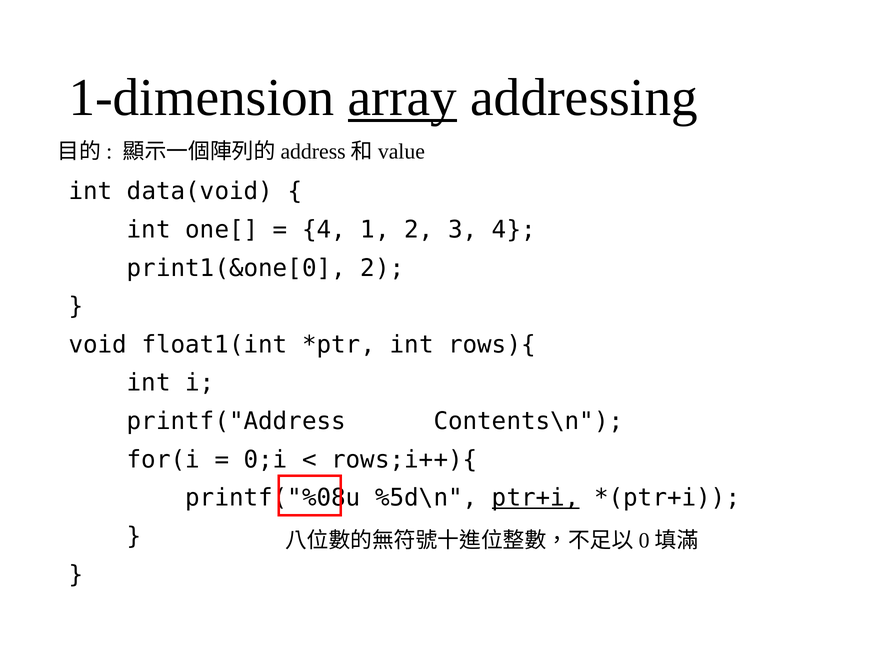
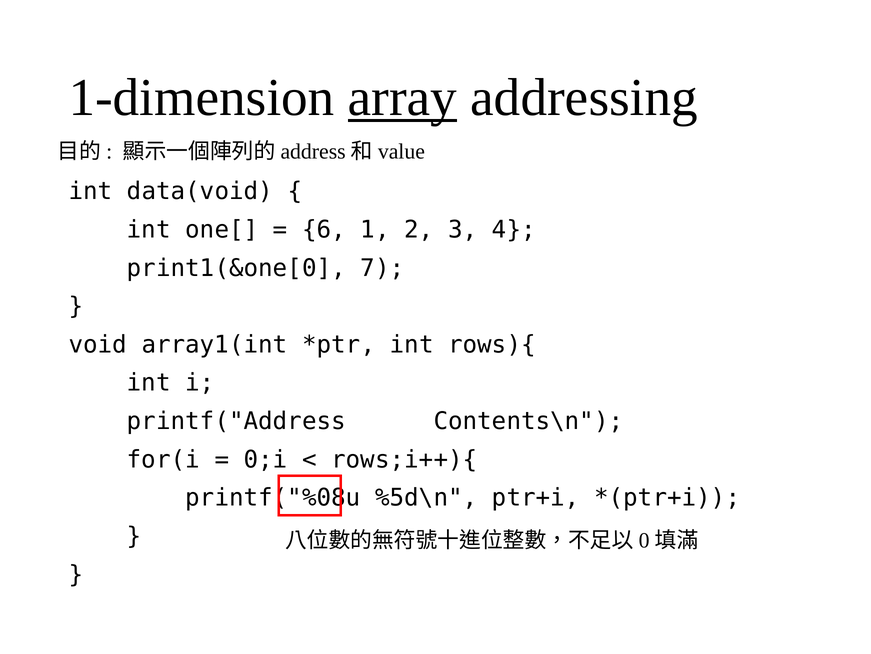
4: 4 -> 6 (324, 229)
print1(&one[0 2: 2 -> 7 (382, 268)
float1(int: float1(int -> array1(int (214, 344)
ptr+i underline: present -> none (536, 497)
